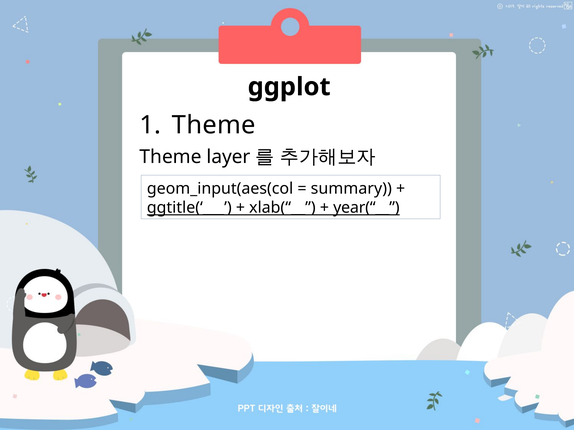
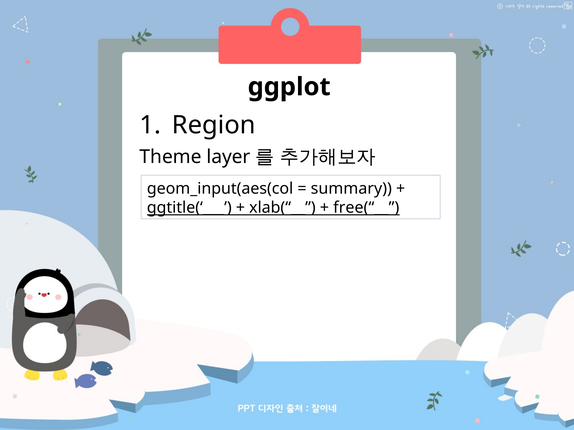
Theme: Theme -> Region (214, 125)
year(“__: year(“__ -> free(“__ (366, 208)
